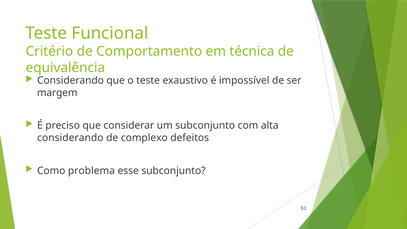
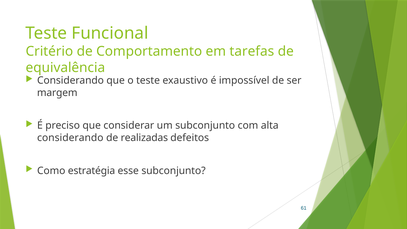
técnica: técnica -> tarefas (252, 51)
complexo: complexo -> realizadas (144, 138)
problema: problema -> estratégia (92, 171)
